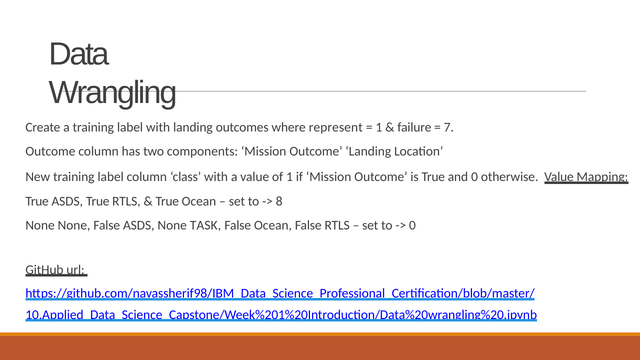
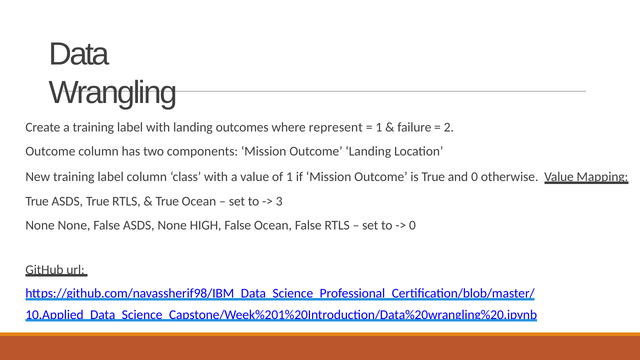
7: 7 -> 2 (449, 127)
8: 8 -> 3 (279, 202)
TASK: TASK -> HIGH (206, 226)
